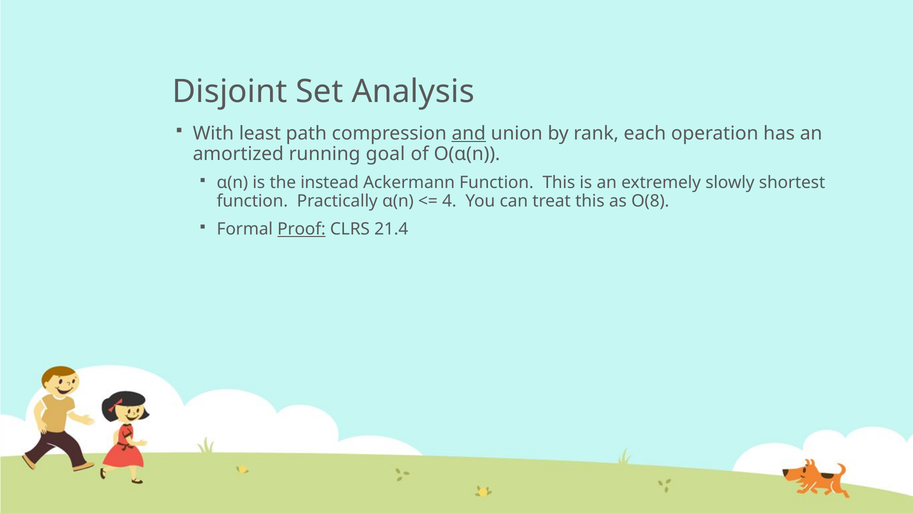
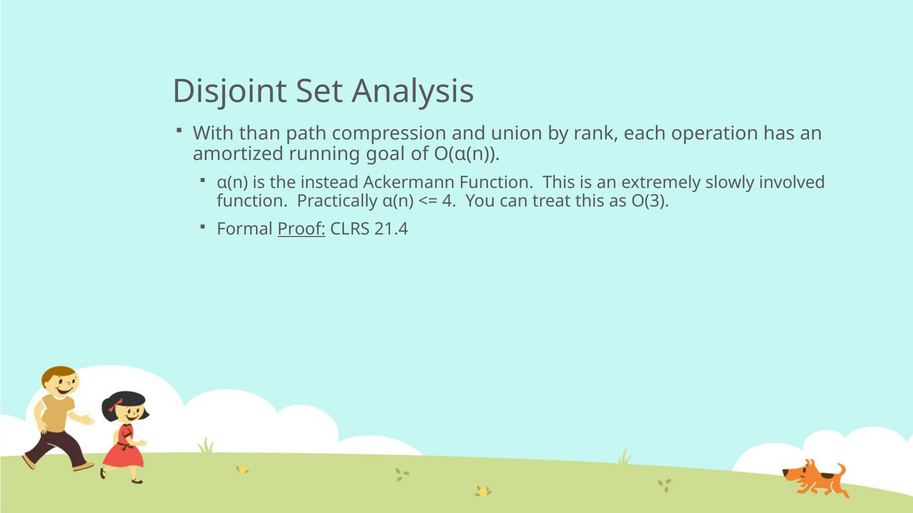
least: least -> than (260, 133)
and underline: present -> none (469, 133)
shortest: shortest -> involved (792, 183)
O(8: O(8 -> O(3 (650, 201)
